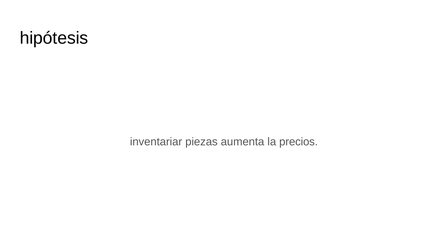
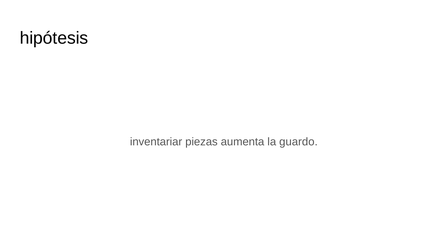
precios: precios -> guardo (298, 142)
